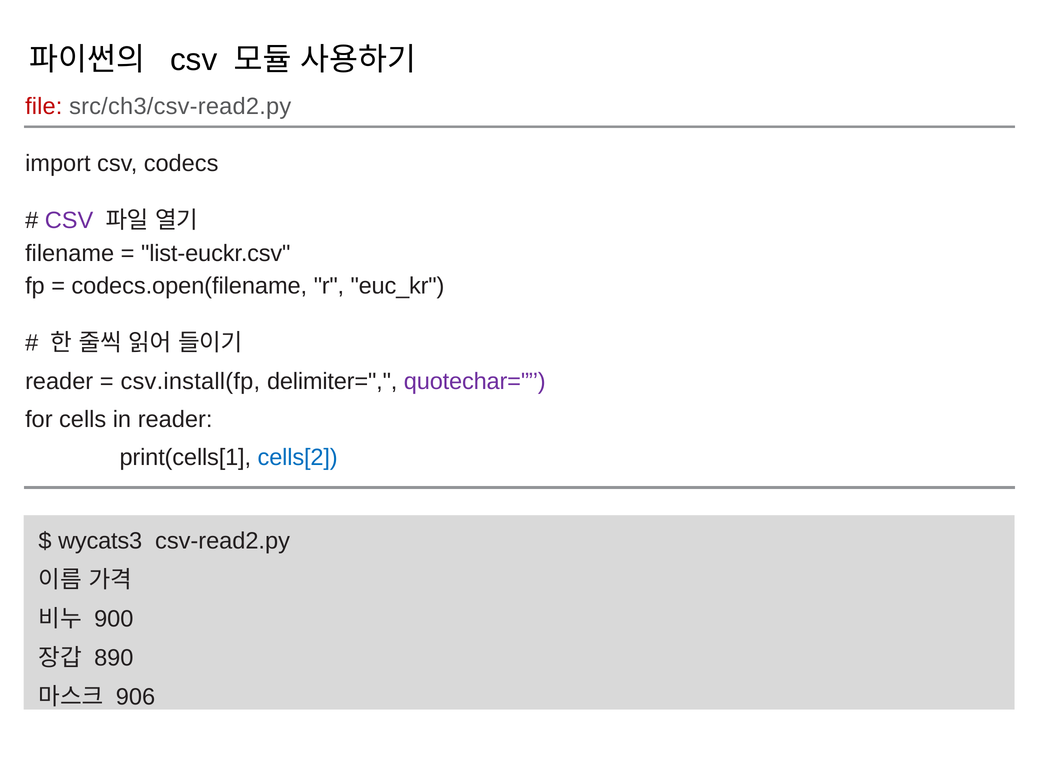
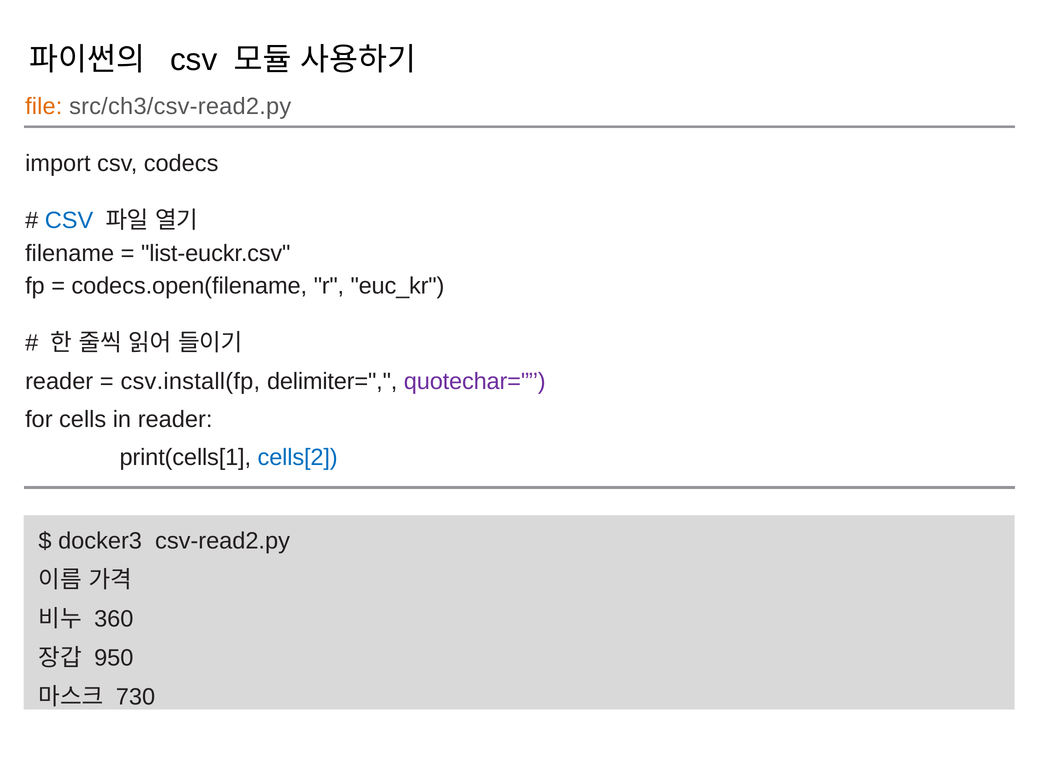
file colour: red -> orange (44, 107)
CSV colour: purple -> blue (69, 221)
wycats3: wycats3 -> docker3 (100, 541)
900: 900 -> 360 (114, 619)
890: 890 -> 950 (114, 658)
906: 906 -> 730 (135, 697)
